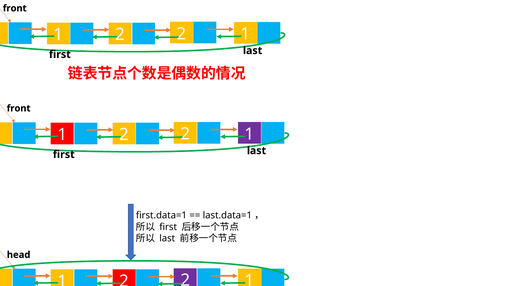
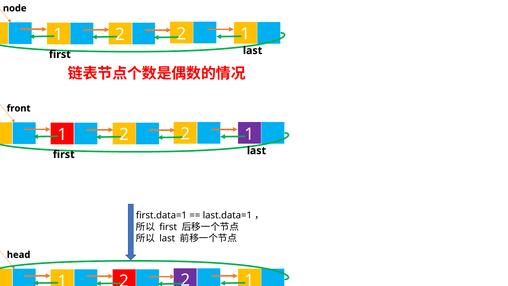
front: front -> node (15, 8)
